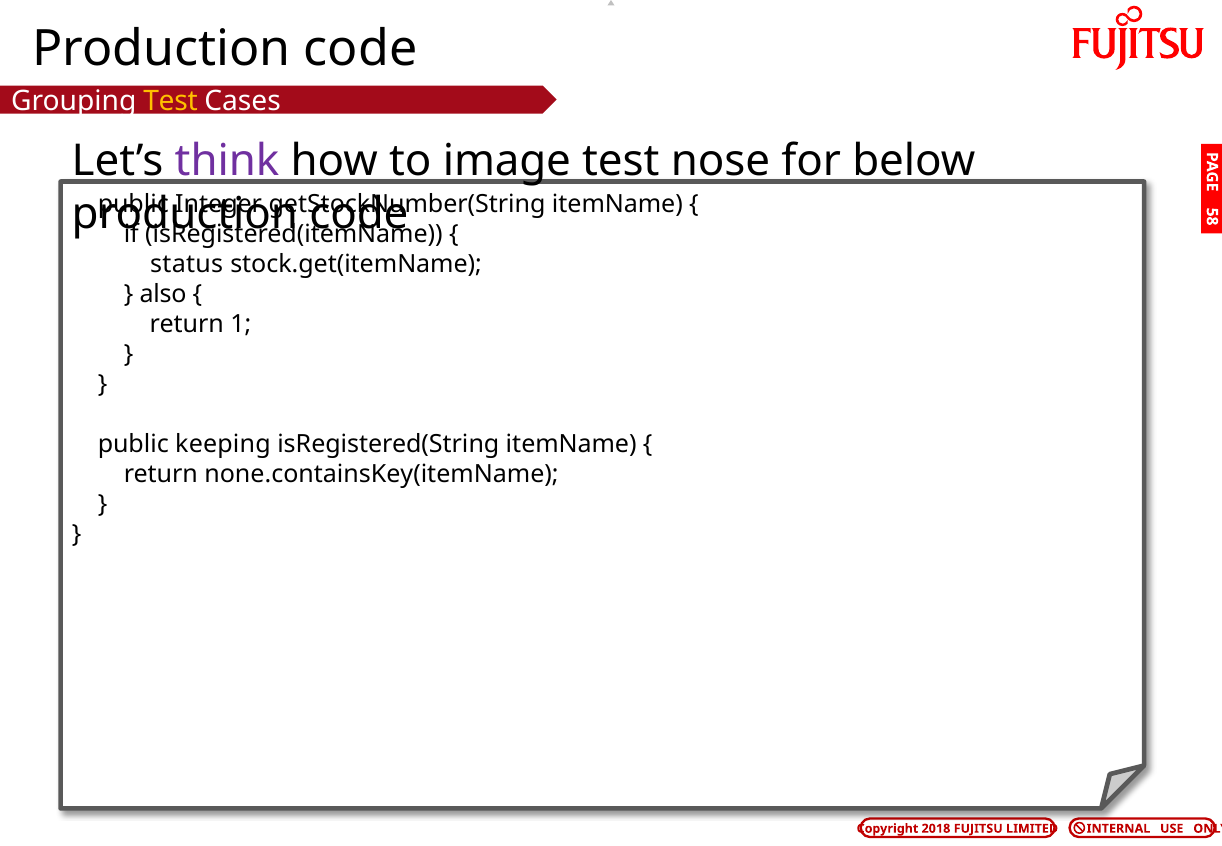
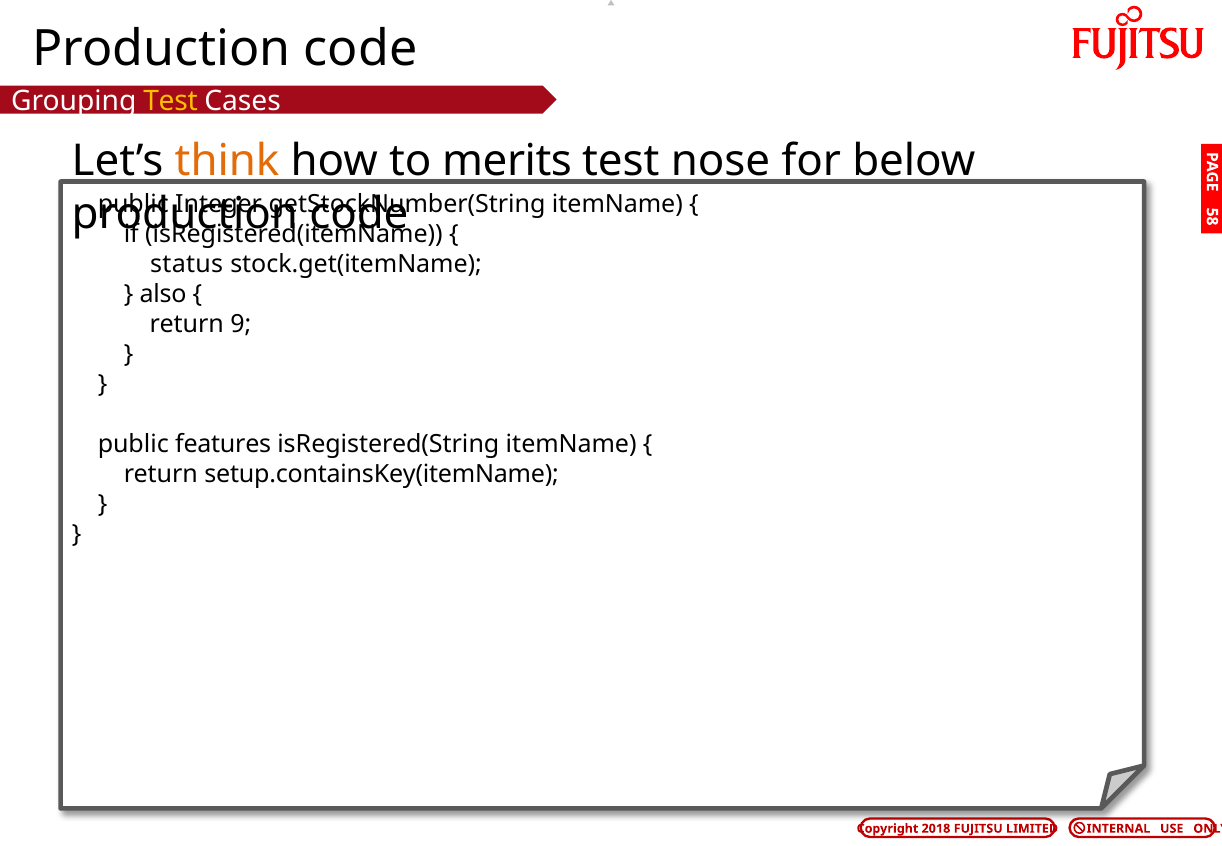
think colour: purple -> orange (227, 161)
image: image -> merits (507, 161)
1: 1 -> 9 (241, 324)
keeping: keeping -> features (223, 445)
none.containsKey(itemName: none.containsKey(itemName -> setup.containsKey(itemName (382, 475)
